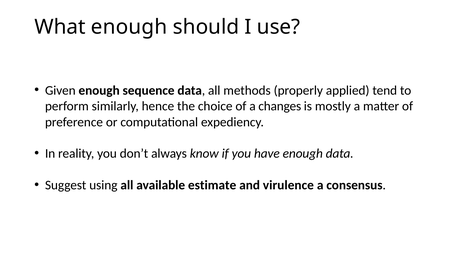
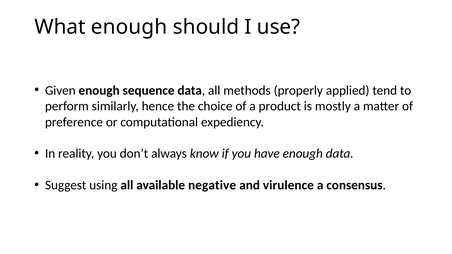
changes: changes -> product (280, 106)
estimate: estimate -> negative (212, 185)
